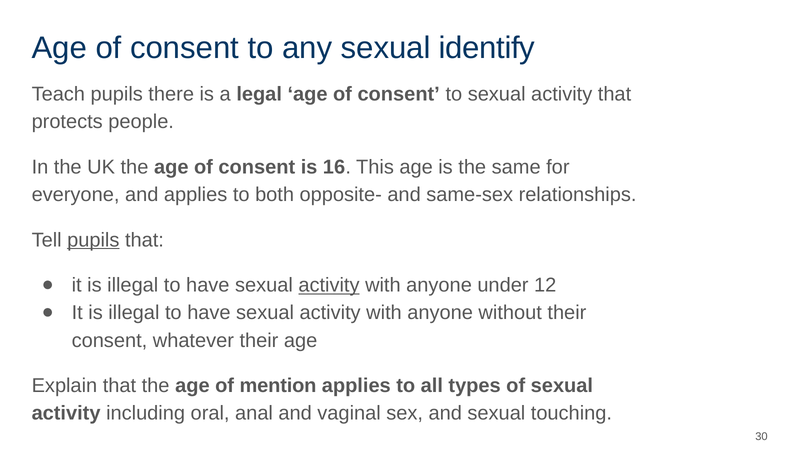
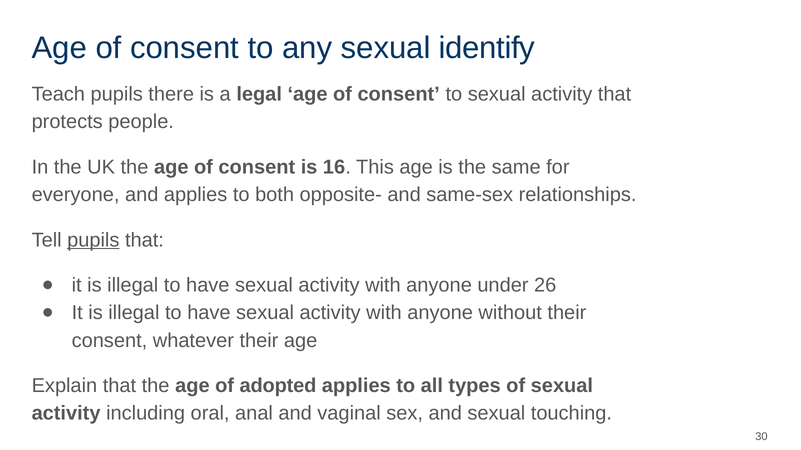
activity underline: present -> none (329, 286)
12: 12 -> 26 (545, 286)
mention: mention -> adopted (278, 386)
